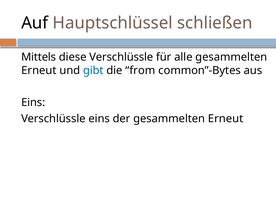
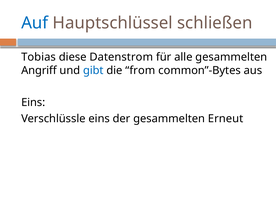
Auf colour: black -> blue (35, 23)
Mittels: Mittels -> Tobias (39, 57)
diese Verschlüssle: Verschlüssle -> Datenstrom (121, 57)
Erneut: Erneut -> Angriff (39, 70)
